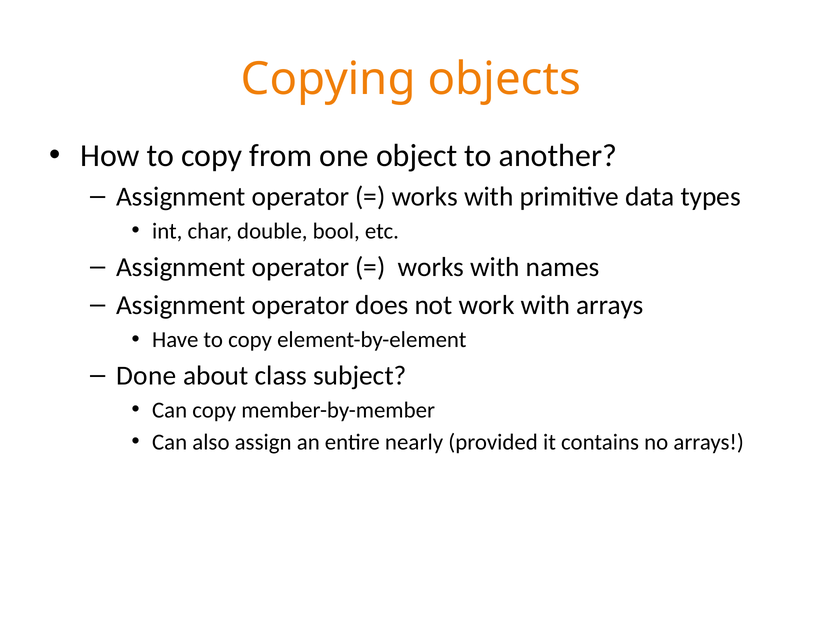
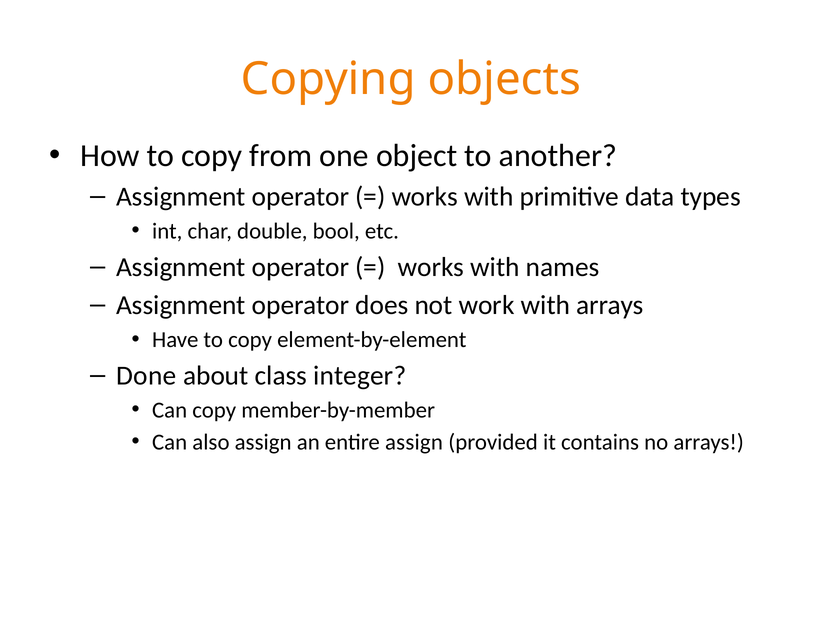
subject: subject -> integer (360, 375)
entire nearly: nearly -> assign (414, 442)
